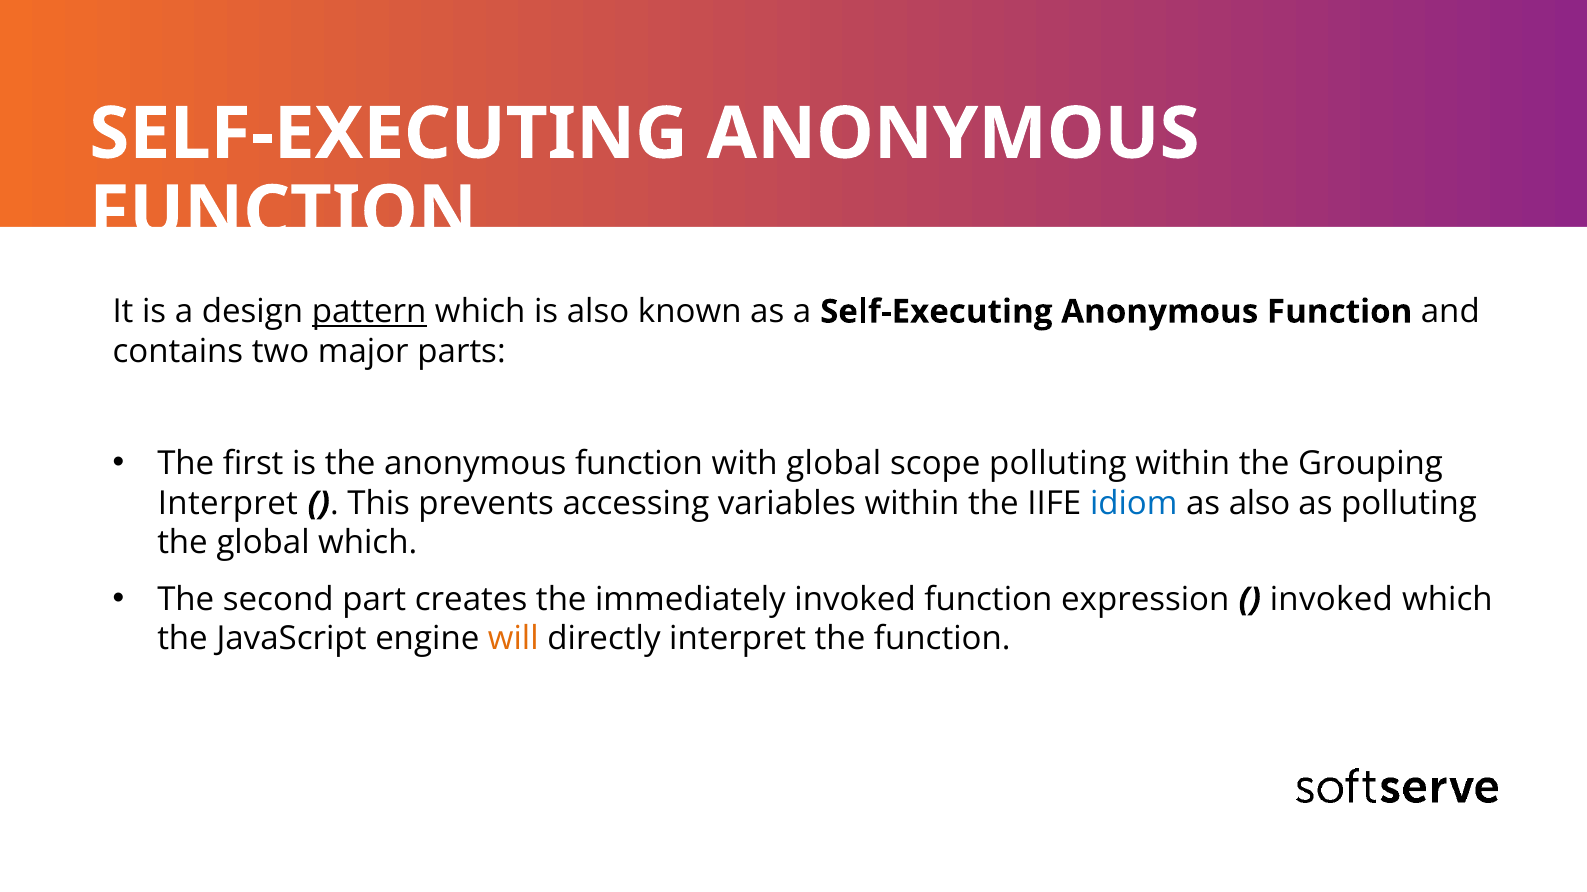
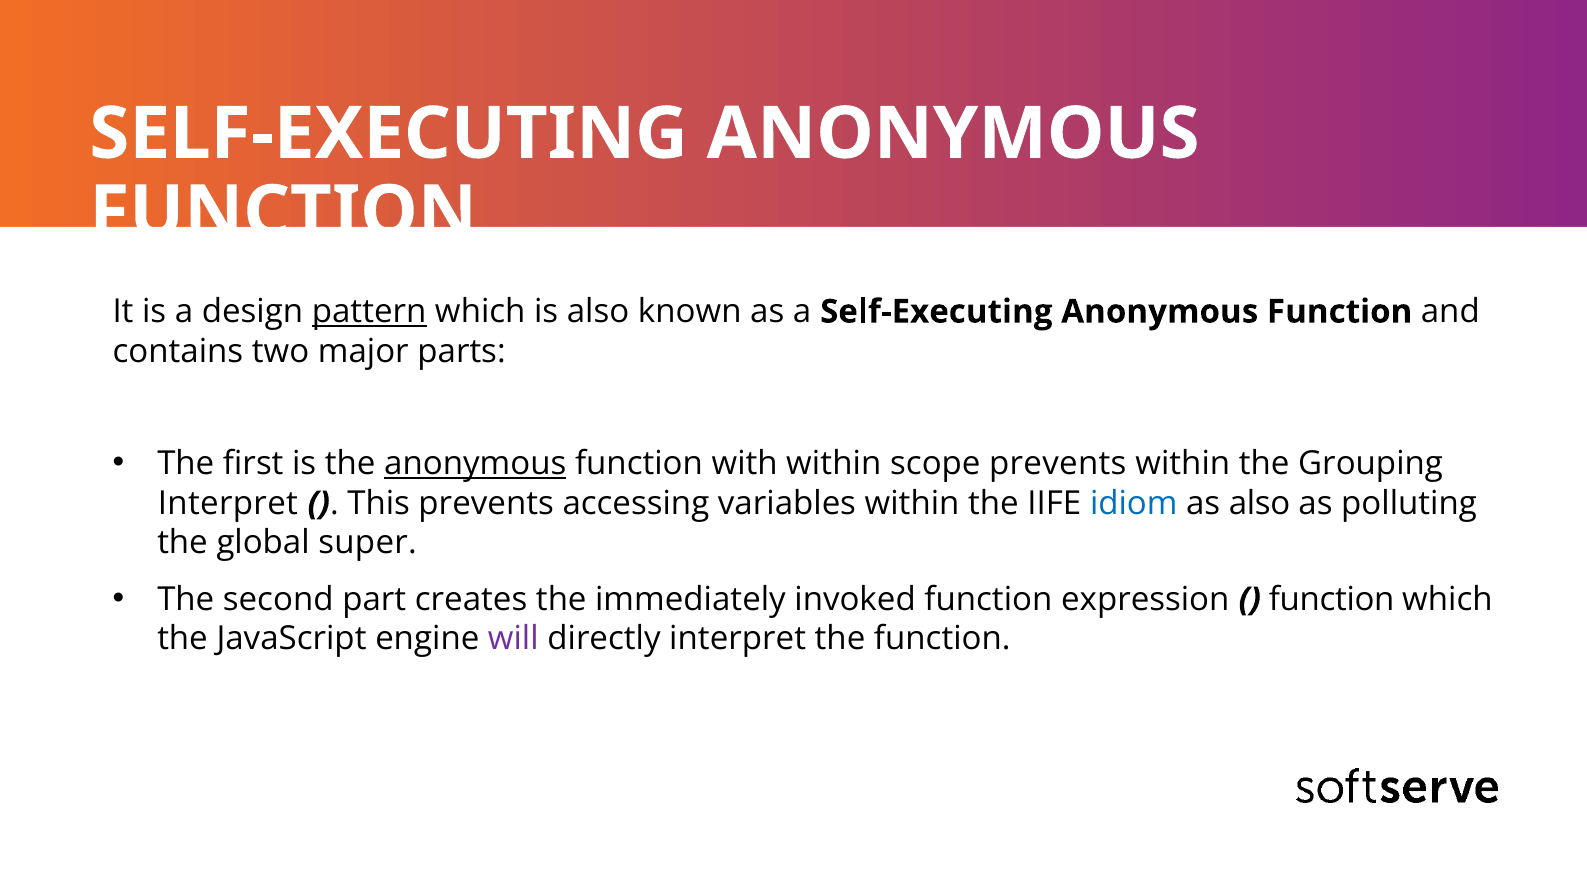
anonymous underline: none -> present (475, 464)
with global: global -> within (834, 464)
scope polluting: polluting -> prevents (1058, 464)
global which: which -> super (368, 543)
invoked: invoked -> function (1332, 600)
will colour: orange -> purple (513, 639)
